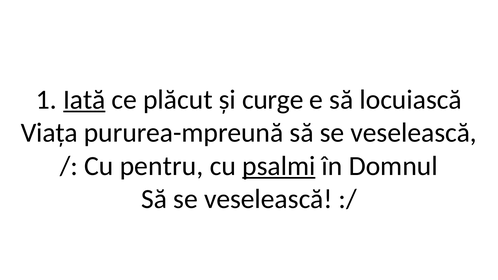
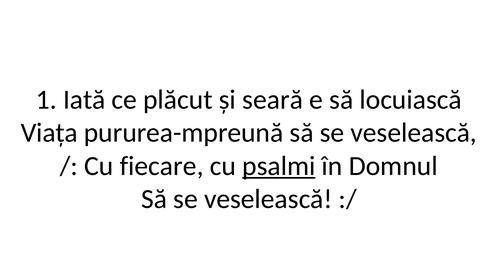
Iată underline: present -> none (84, 100)
curge: curge -> seară (273, 100)
pentru: pentru -> fiecare (162, 166)
